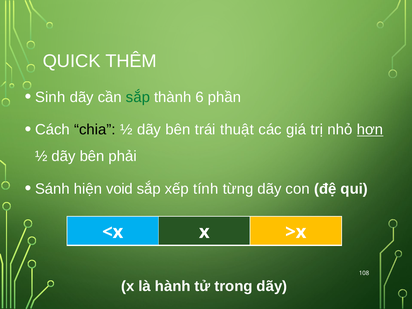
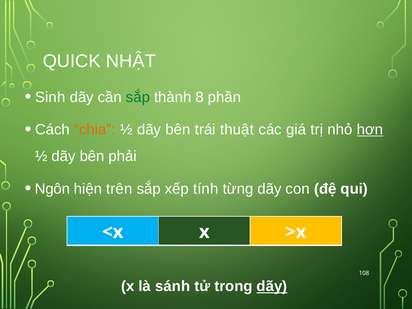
THÊM: THÊM -> NHẬT (131, 61)
6: 6 -> 8 (200, 97)
chia colour: black -> orange (95, 130)
Sánh: Sánh -> Ngôn (52, 189)
void: void -> trên (119, 189)
hành: hành -> sánh (173, 286)
dãy underline: none -> present (272, 286)
